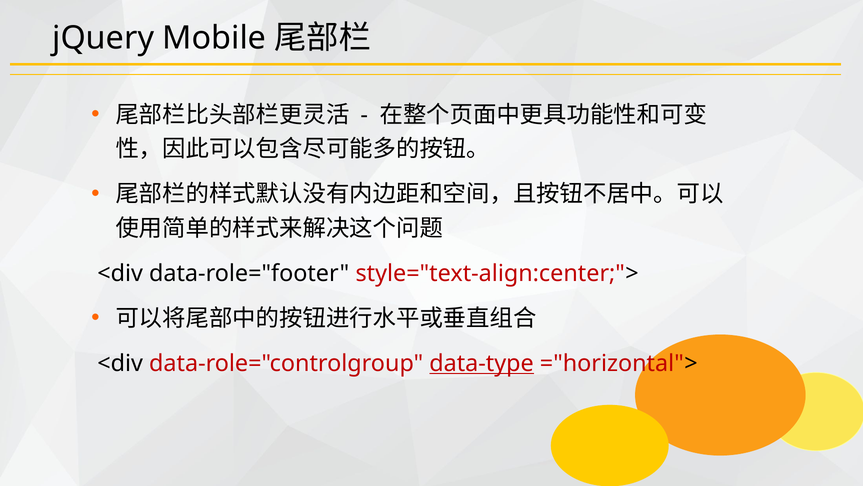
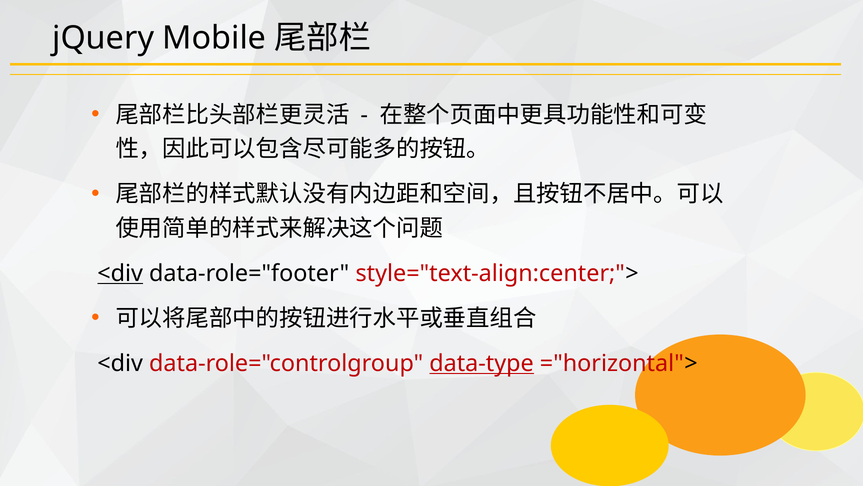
<div underline: none -> present (120, 273)
